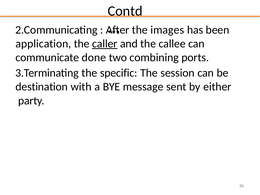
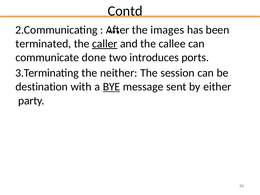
application: application -> terminated (43, 44)
combining: combining -> introduces (154, 58)
specific: specific -> neither (119, 73)
BYE underline: none -> present (112, 87)
